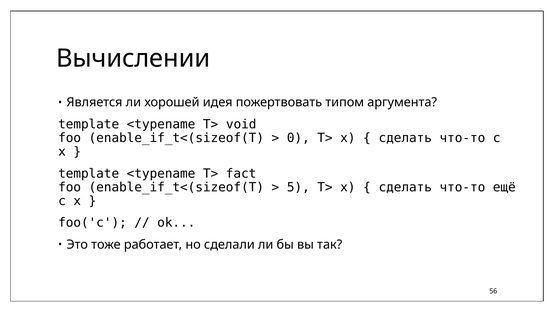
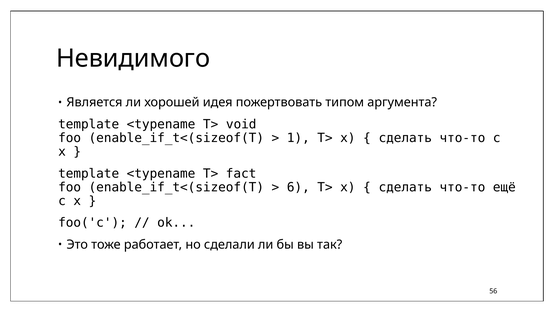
Вычислении: Вычислении -> Невидимого (133, 58)
0: 0 -> 1 (298, 138)
5: 5 -> 6 (298, 187)
